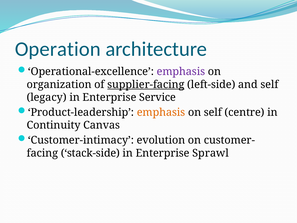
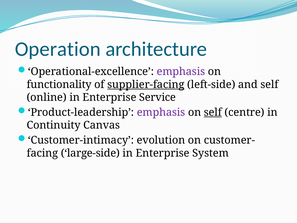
organization: organization -> functionality (59, 84)
legacy: legacy -> online (47, 97)
emphasis colour: orange -> purple (161, 112)
self underline: none -> present (213, 112)
stack-side: stack-side -> large-side (90, 153)
Sprawl: Sprawl -> System (211, 153)
